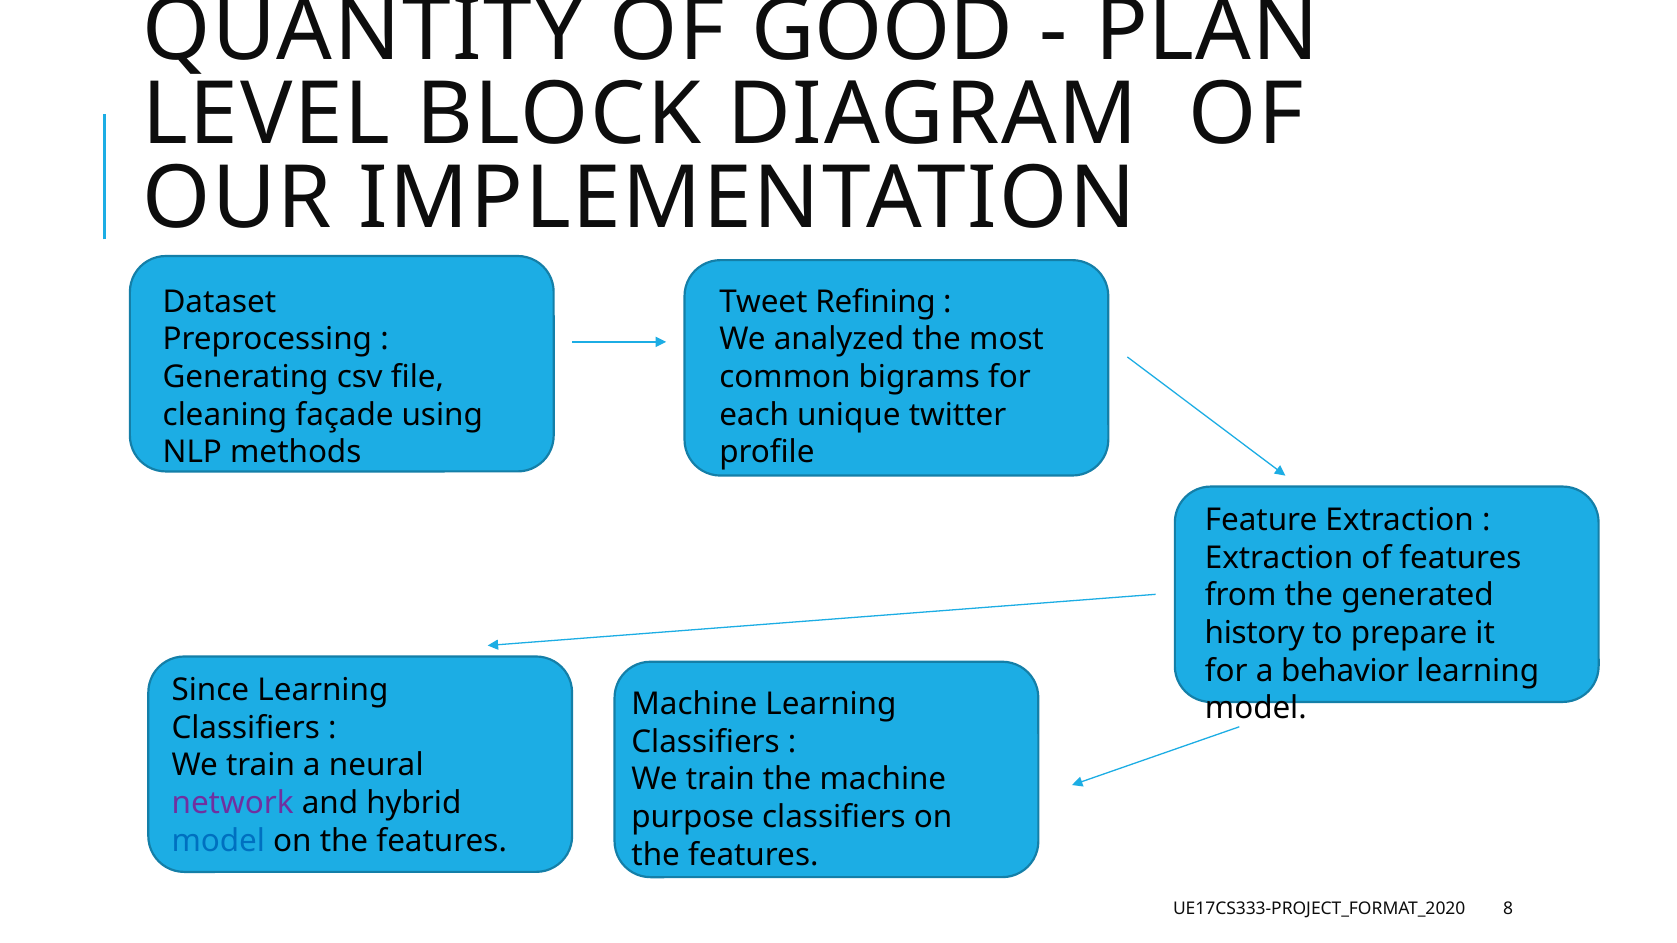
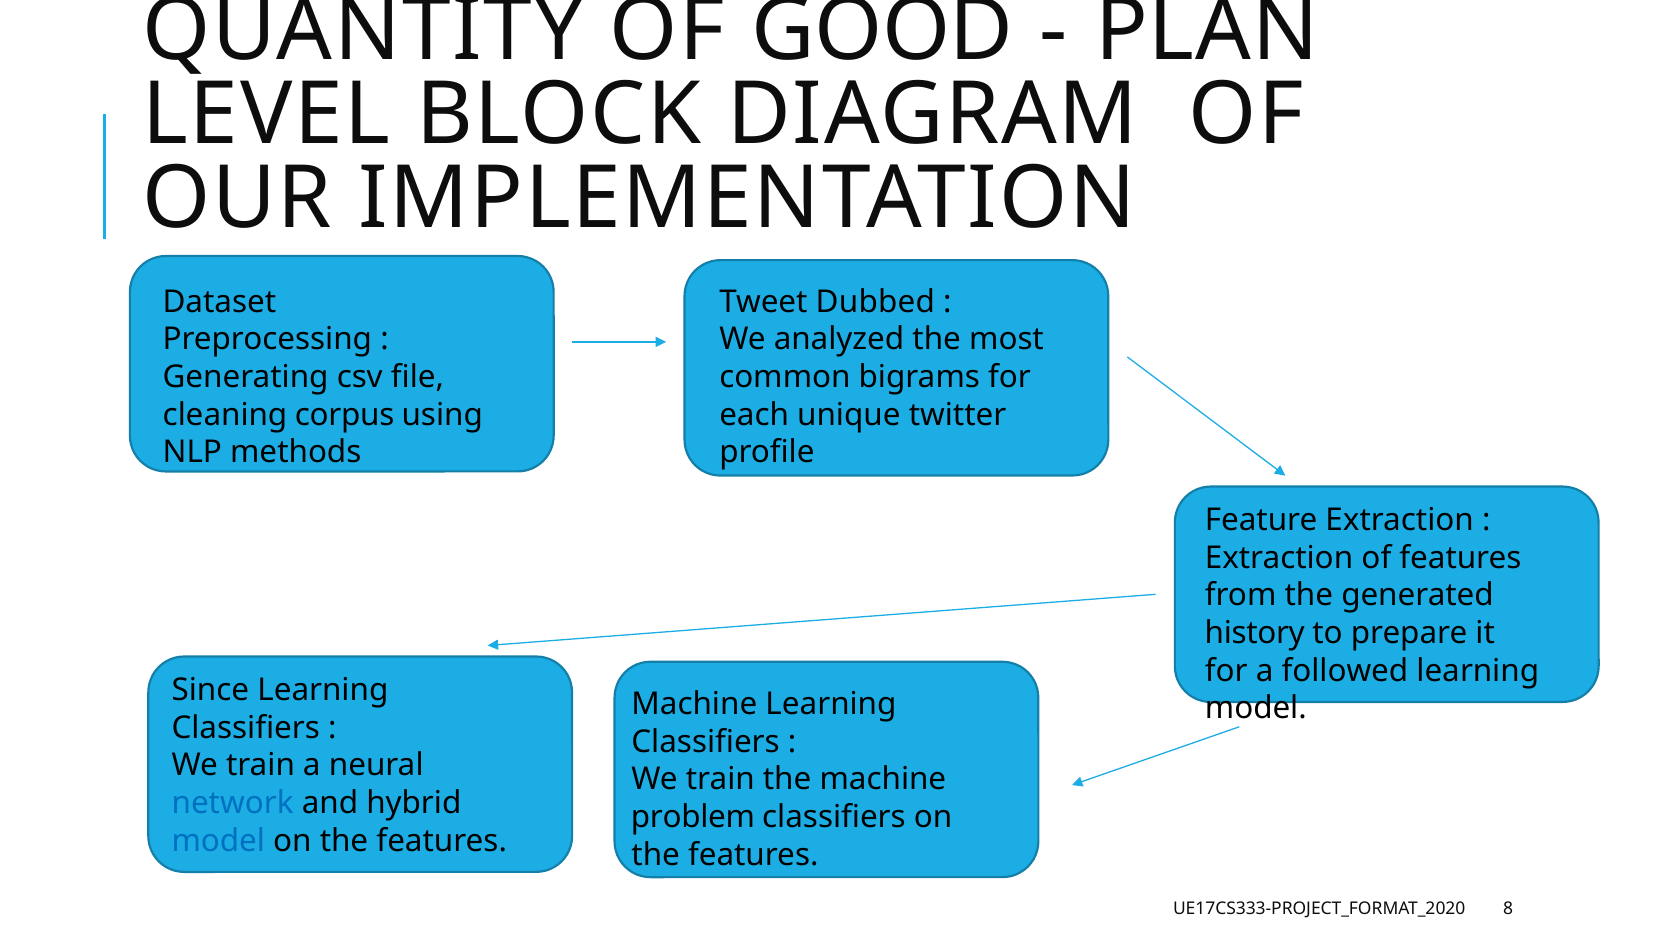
Refining: Refining -> Dubbed (875, 302)
façade: façade -> corpus (345, 415)
behavior: behavior -> followed (1345, 671)
network colour: purple -> blue (233, 803)
purpose: purpose -> problem (693, 817)
